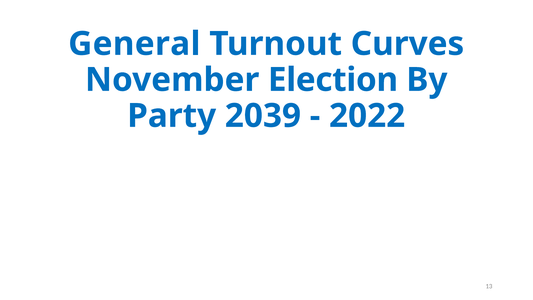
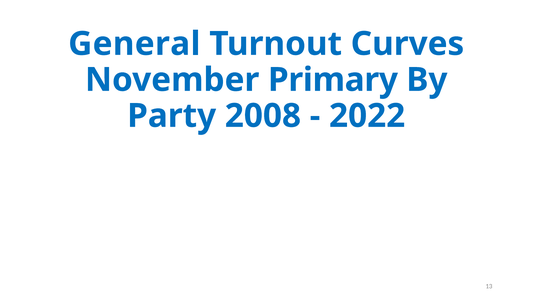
Election: Election -> Primary (333, 80)
2039: 2039 -> 2008 (263, 116)
